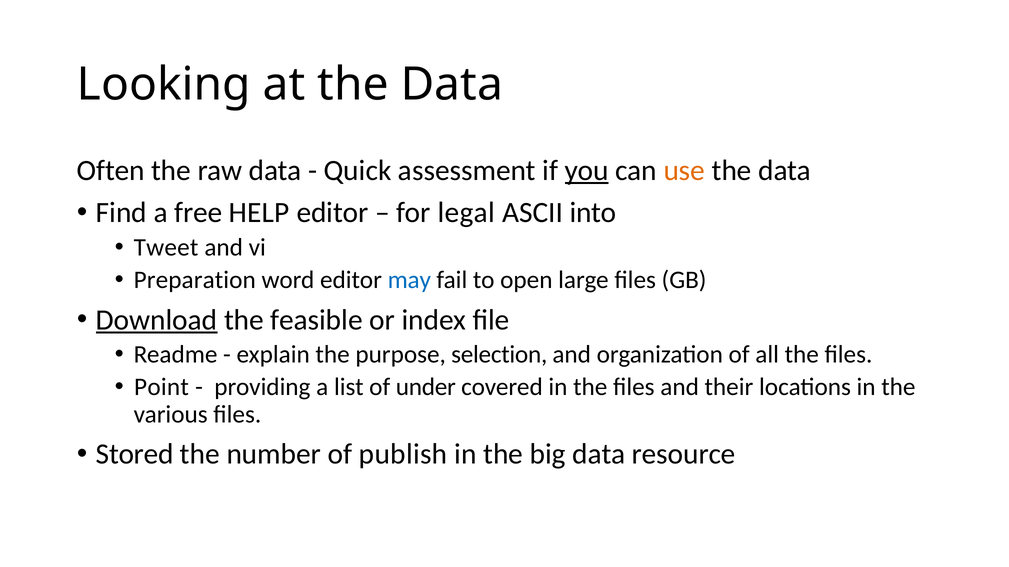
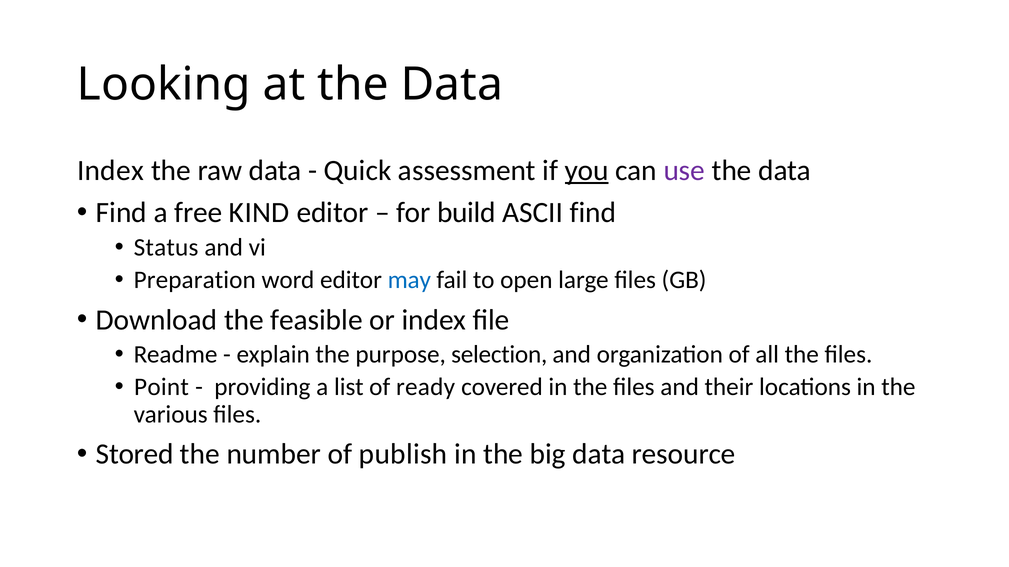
Often: Often -> Index (110, 171)
use colour: orange -> purple (684, 171)
HELP: HELP -> KIND (259, 213)
legal: legal -> build (466, 213)
ASCII into: into -> find (593, 213)
Tweet: Tweet -> Status (166, 248)
Download underline: present -> none (157, 320)
under: under -> ready (426, 387)
